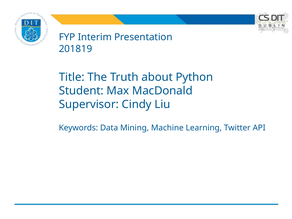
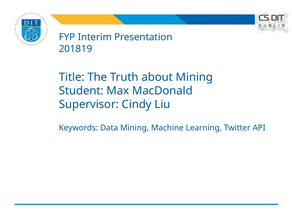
about Python: Python -> Mining (194, 77)
